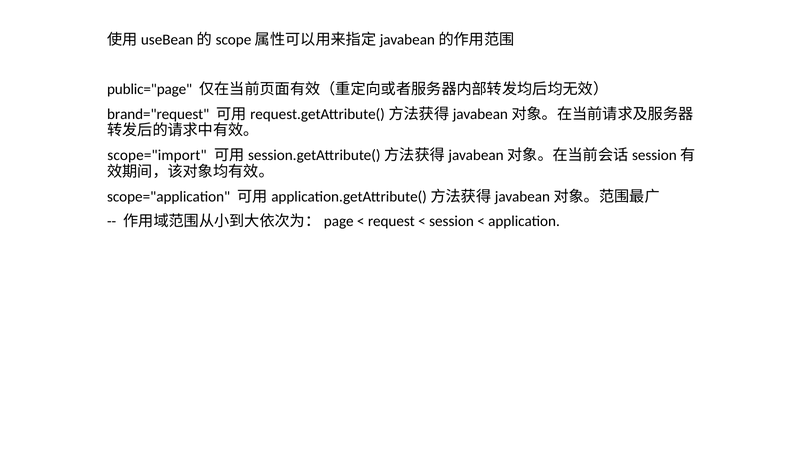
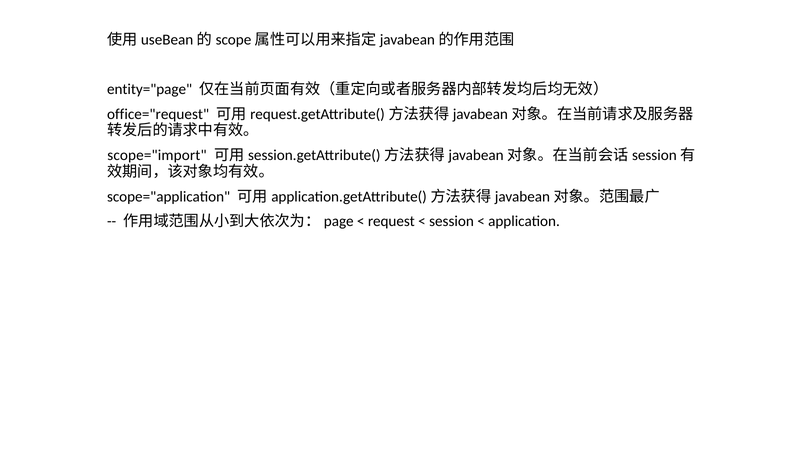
public="page: public="page -> entity="page (150, 89)
brand="request: brand="request -> office="request (158, 114)
